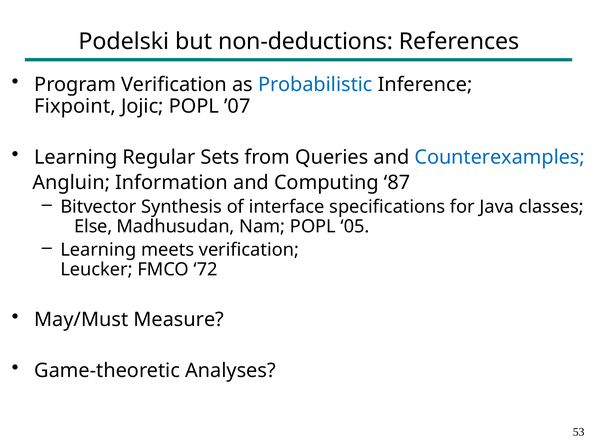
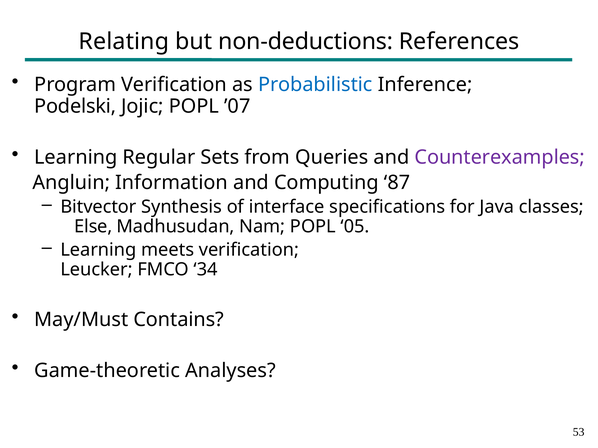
Podelski: Podelski -> Relating (124, 41)
Fixpoint: Fixpoint -> Podelski (75, 106)
Counterexamples colour: blue -> purple (500, 157)
72: 72 -> 34 (206, 270)
Measure: Measure -> Contains (179, 320)
